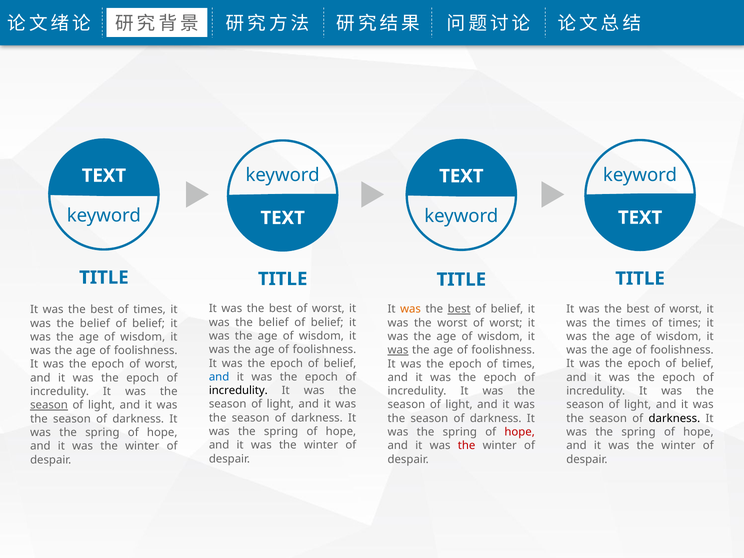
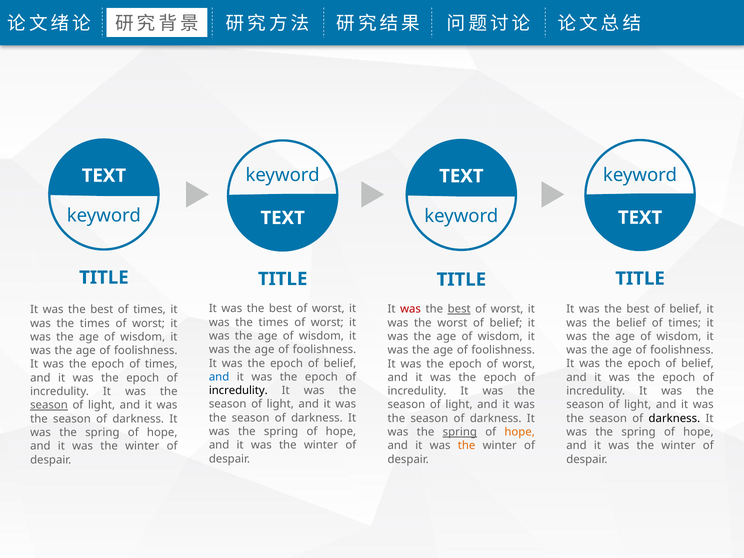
worst: worst -> belief (686, 309)
was colour: orange -> red (411, 309)
belief: belief -> worst (507, 309)
belief: belief -> times (274, 322)
belief: belief -> worst (327, 322)
worst of worst: worst -> belief (506, 323)
the times: times -> belief (631, 323)
belief: belief -> times (95, 323)
belief: belief -> worst (149, 323)
was underline: present -> none (398, 350)
epoch of times: times -> worst (519, 364)
epoch of worst: worst -> times (161, 364)
spring underline: none -> present (460, 432)
hope colour: red -> orange (520, 432)
the colour: red -> orange (467, 446)
